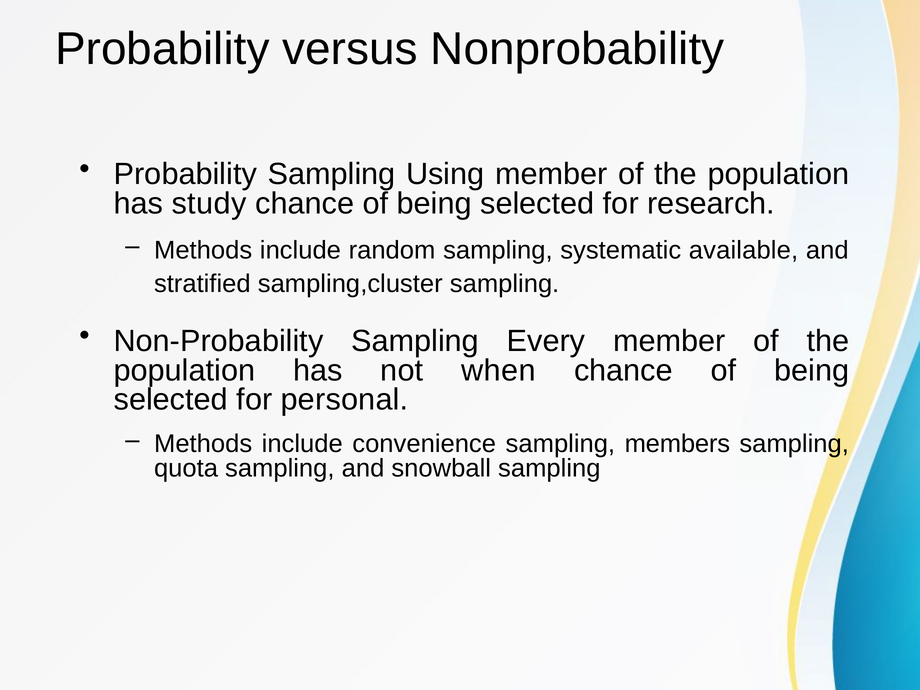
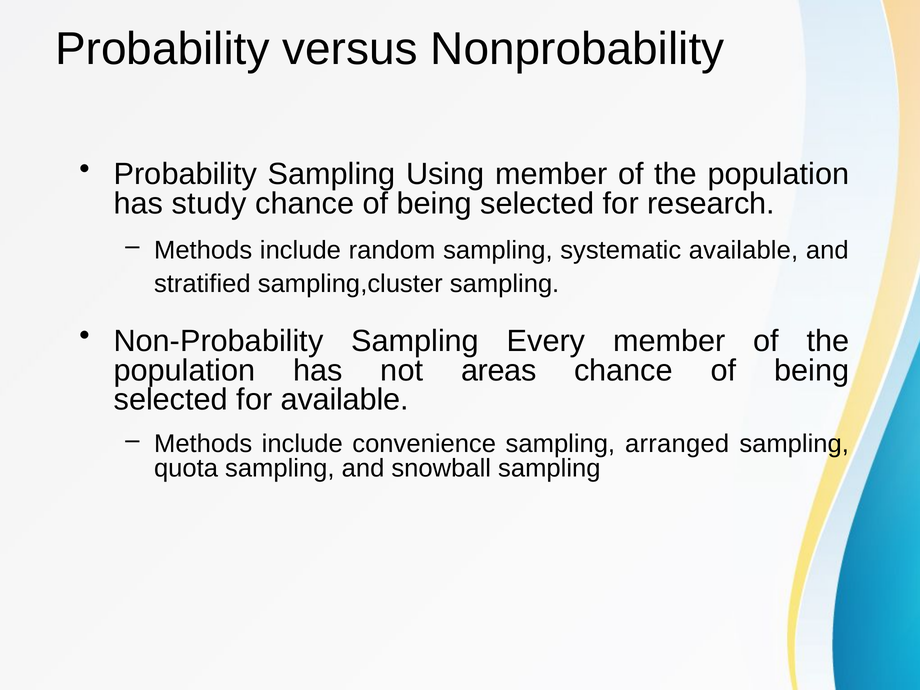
when: when -> areas (499, 370)
for personal: personal -> available (345, 400)
members: members -> arranged (677, 444)
